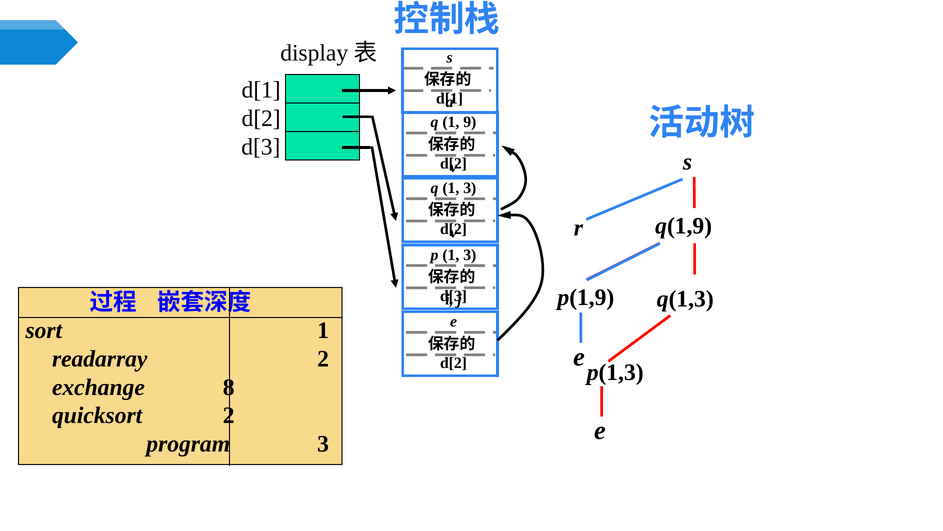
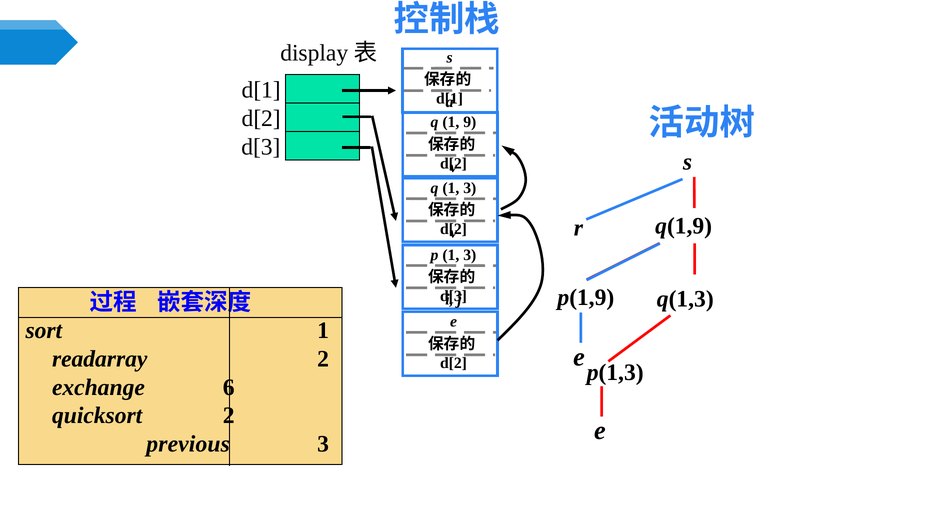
8: 8 -> 6 (229, 387)
program: program -> previous (188, 443)
